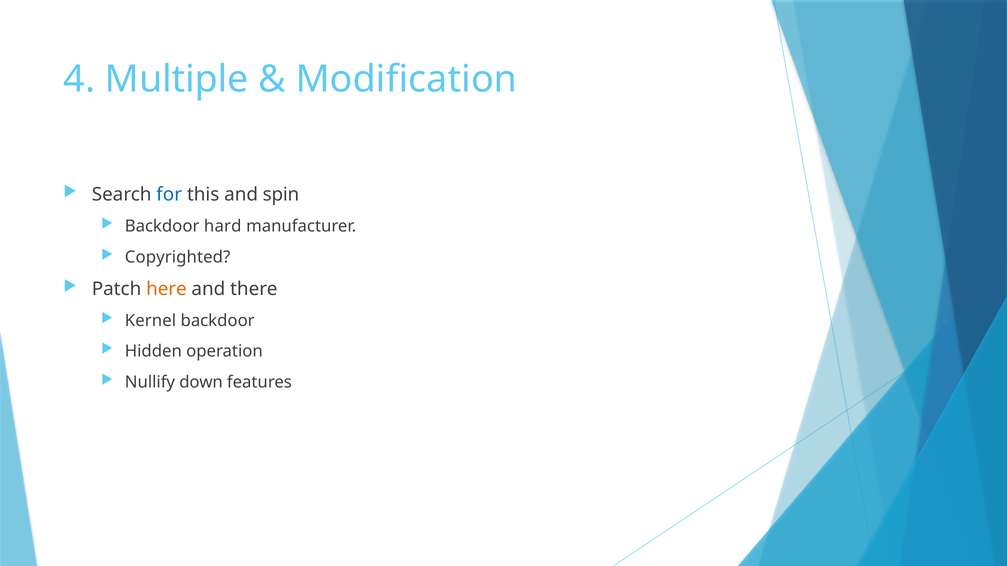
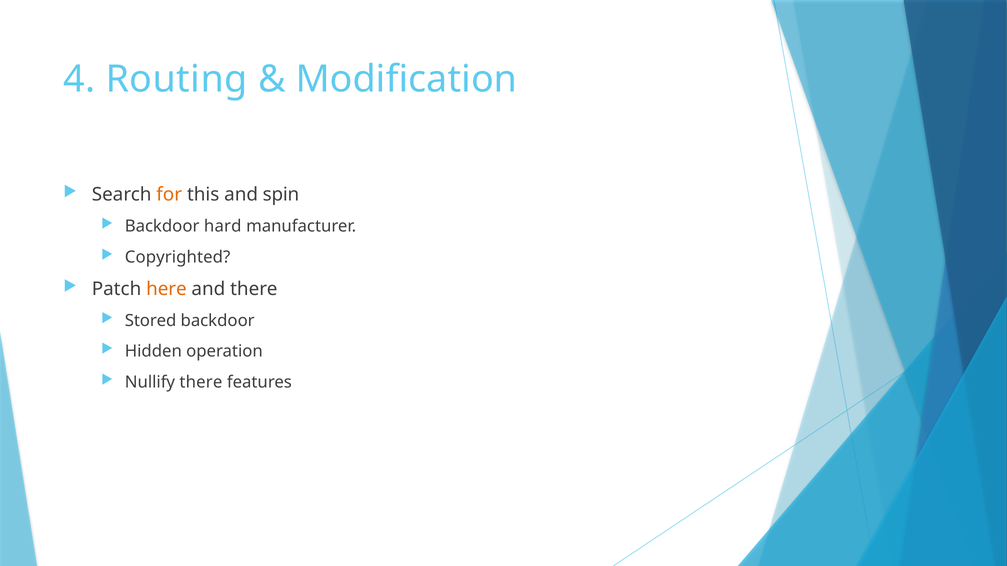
Multiple: Multiple -> Routing (177, 79)
for colour: blue -> orange (169, 195)
Kernel: Kernel -> Stored (151, 321)
Nullify down: down -> there (201, 382)
